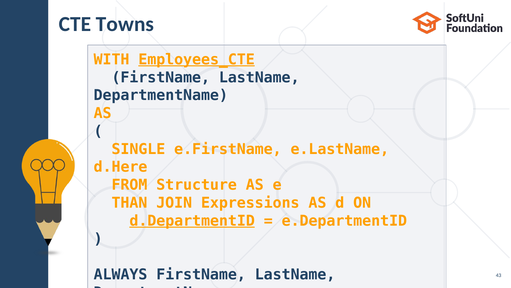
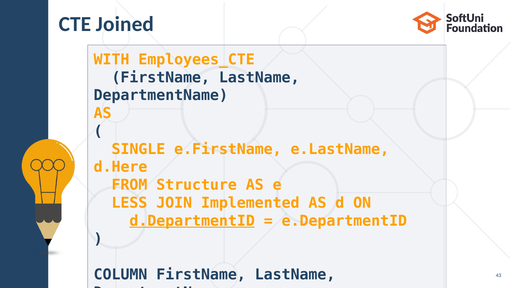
Towns: Towns -> Joined (125, 24)
Employees_CTE underline: present -> none (197, 59)
THAN: THAN -> LESS (129, 203)
Expressions: Expressions -> Implemented (250, 203)
ALWAYS: ALWAYS -> COLUMN (121, 274)
